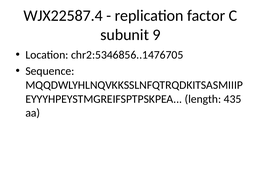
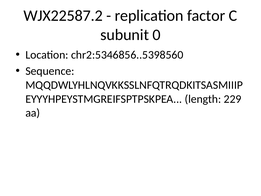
WJX22587.4: WJX22587.4 -> WJX22587.2 (63, 16)
9: 9 -> 0 (157, 35)
chr2:5346856..1476705: chr2:5346856..1476705 -> chr2:5346856..5398560 (127, 55)
435: 435 -> 229 (233, 99)
